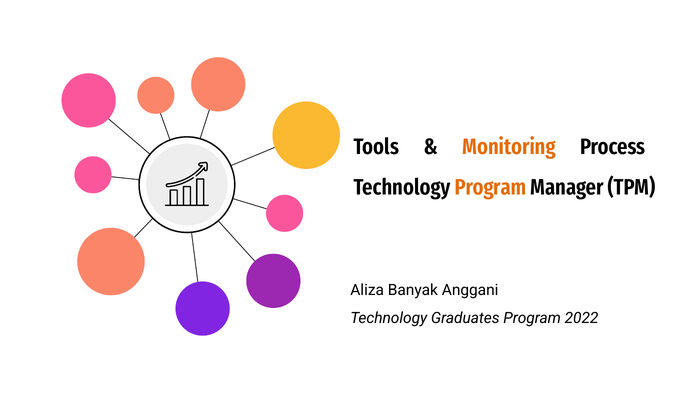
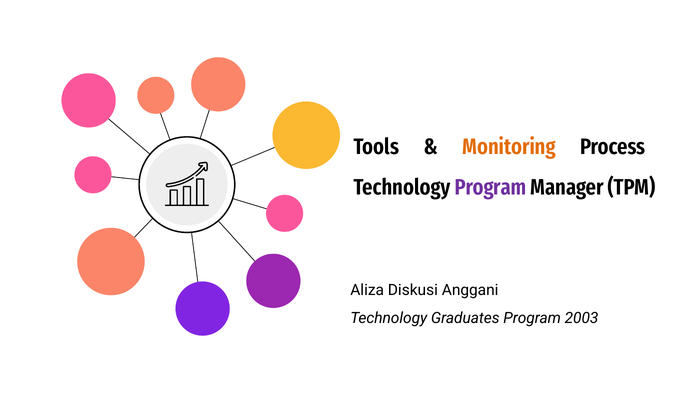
Program colour: orange -> purple (490, 187)
Banyak: Banyak -> Diskusi (413, 290)
2022: 2022 -> 2003 (582, 318)
